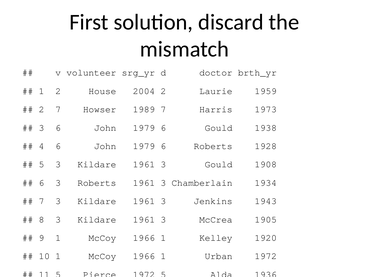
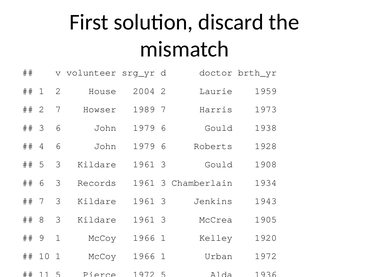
3 Roberts: Roberts -> Records (97, 183)
